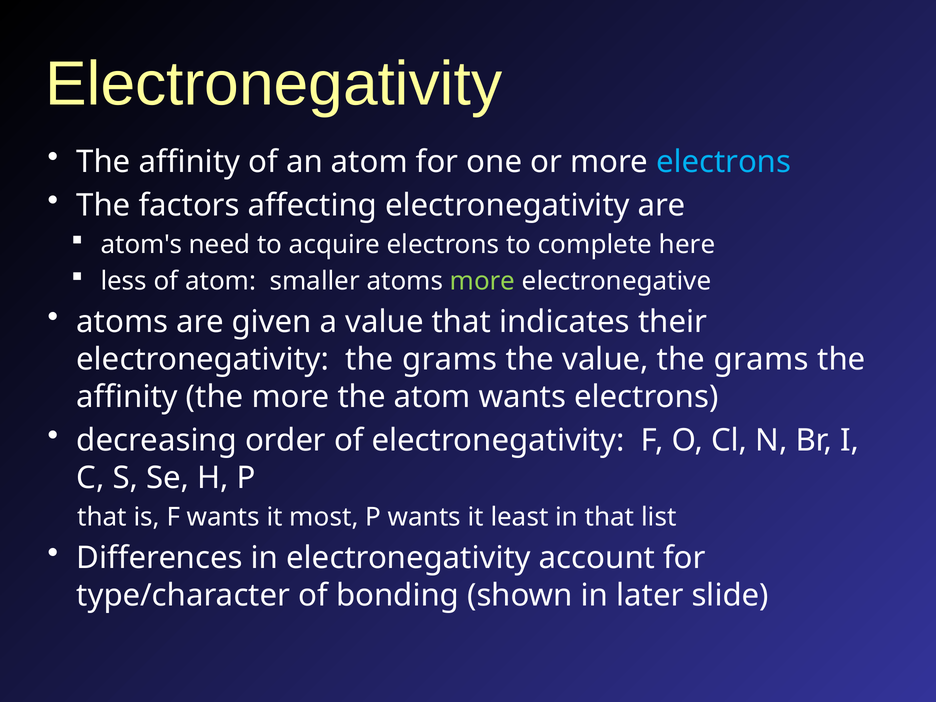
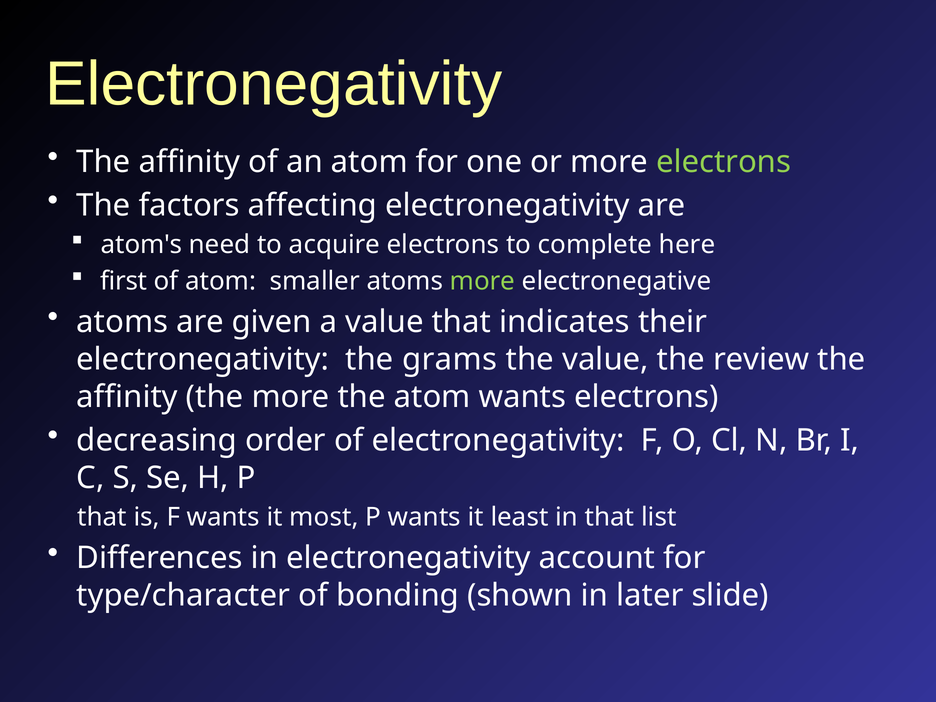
electrons colour: light blue -> light green (724, 162)
less: less -> first (124, 281)
value the grams: grams -> review (761, 360)
